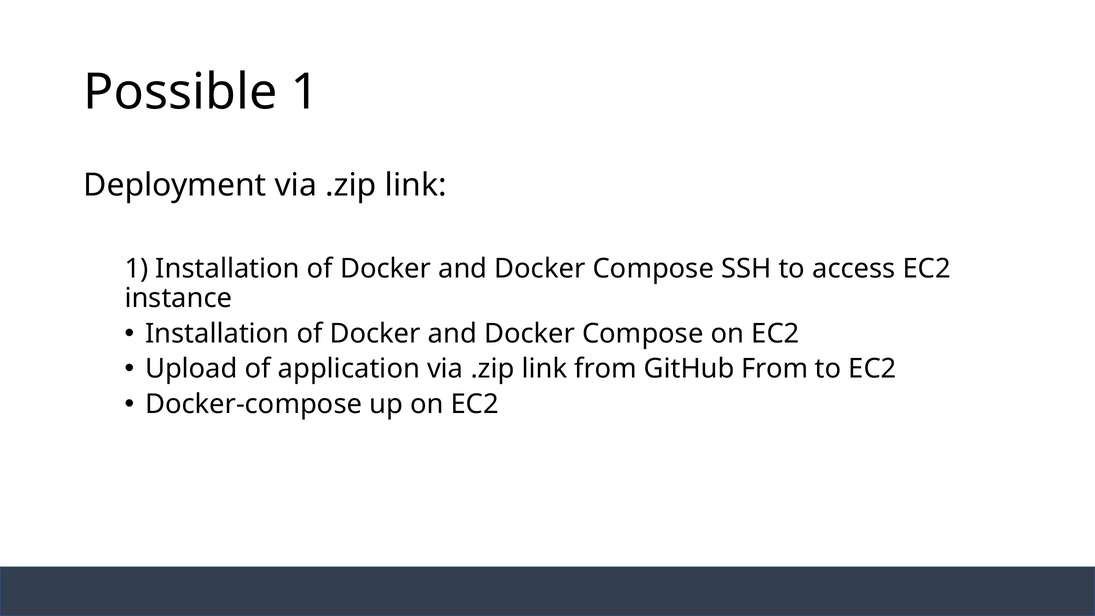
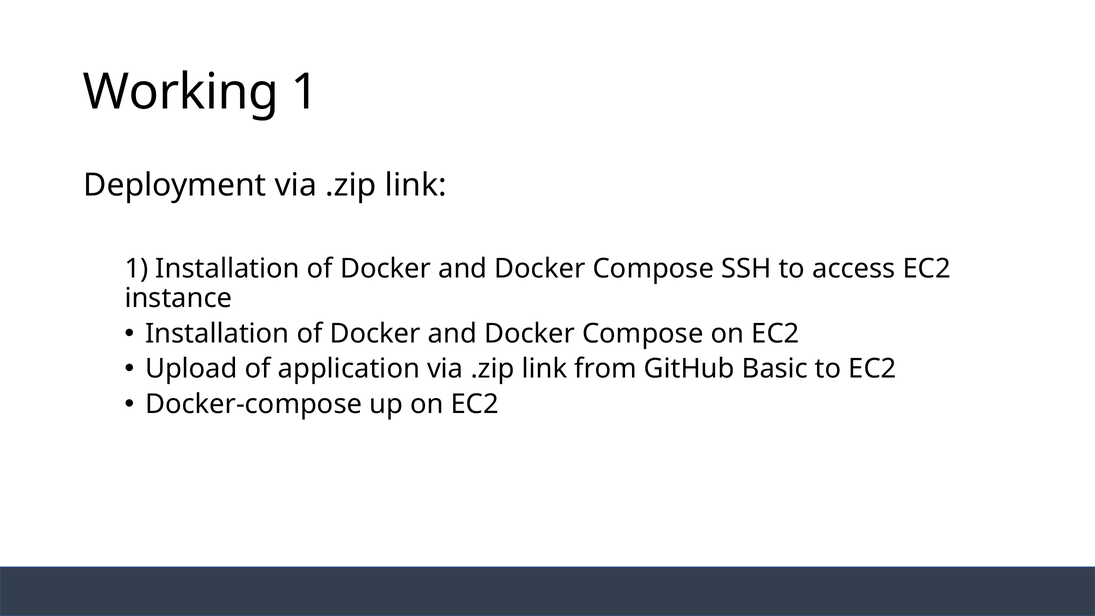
Possible: Possible -> Working (181, 92)
GitHub From: From -> Basic (775, 369)
